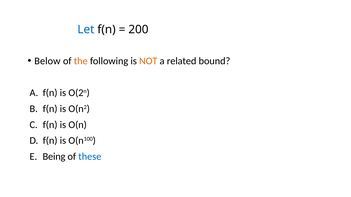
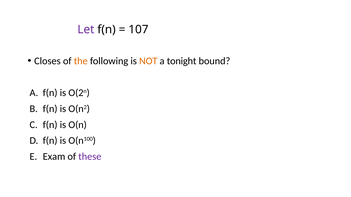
Let colour: blue -> purple (86, 30)
200: 200 -> 107 (138, 30)
Below: Below -> Closes (47, 61)
related: related -> tonight (182, 61)
Being: Being -> Exam (54, 157)
these colour: blue -> purple (90, 157)
